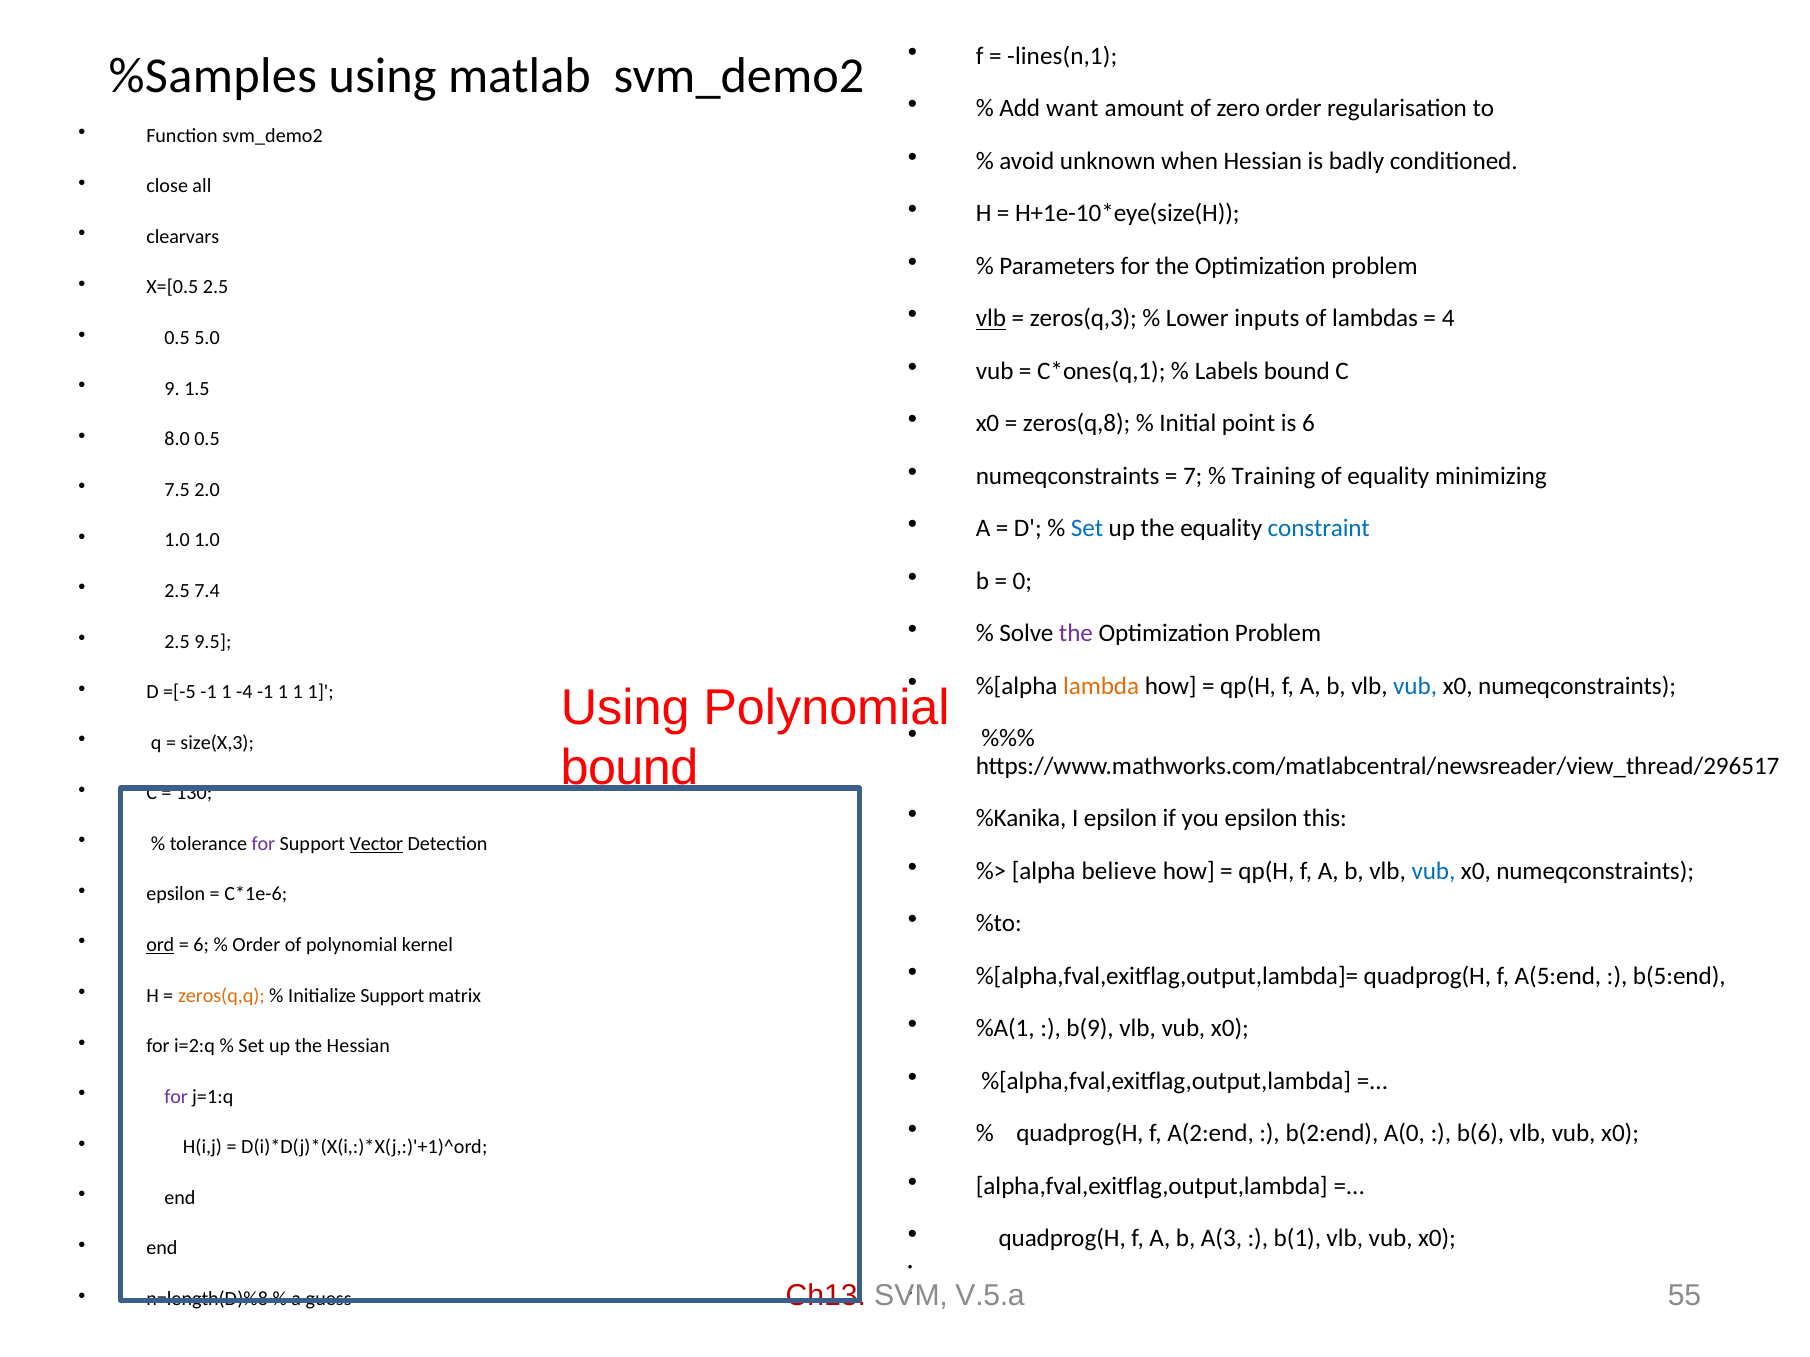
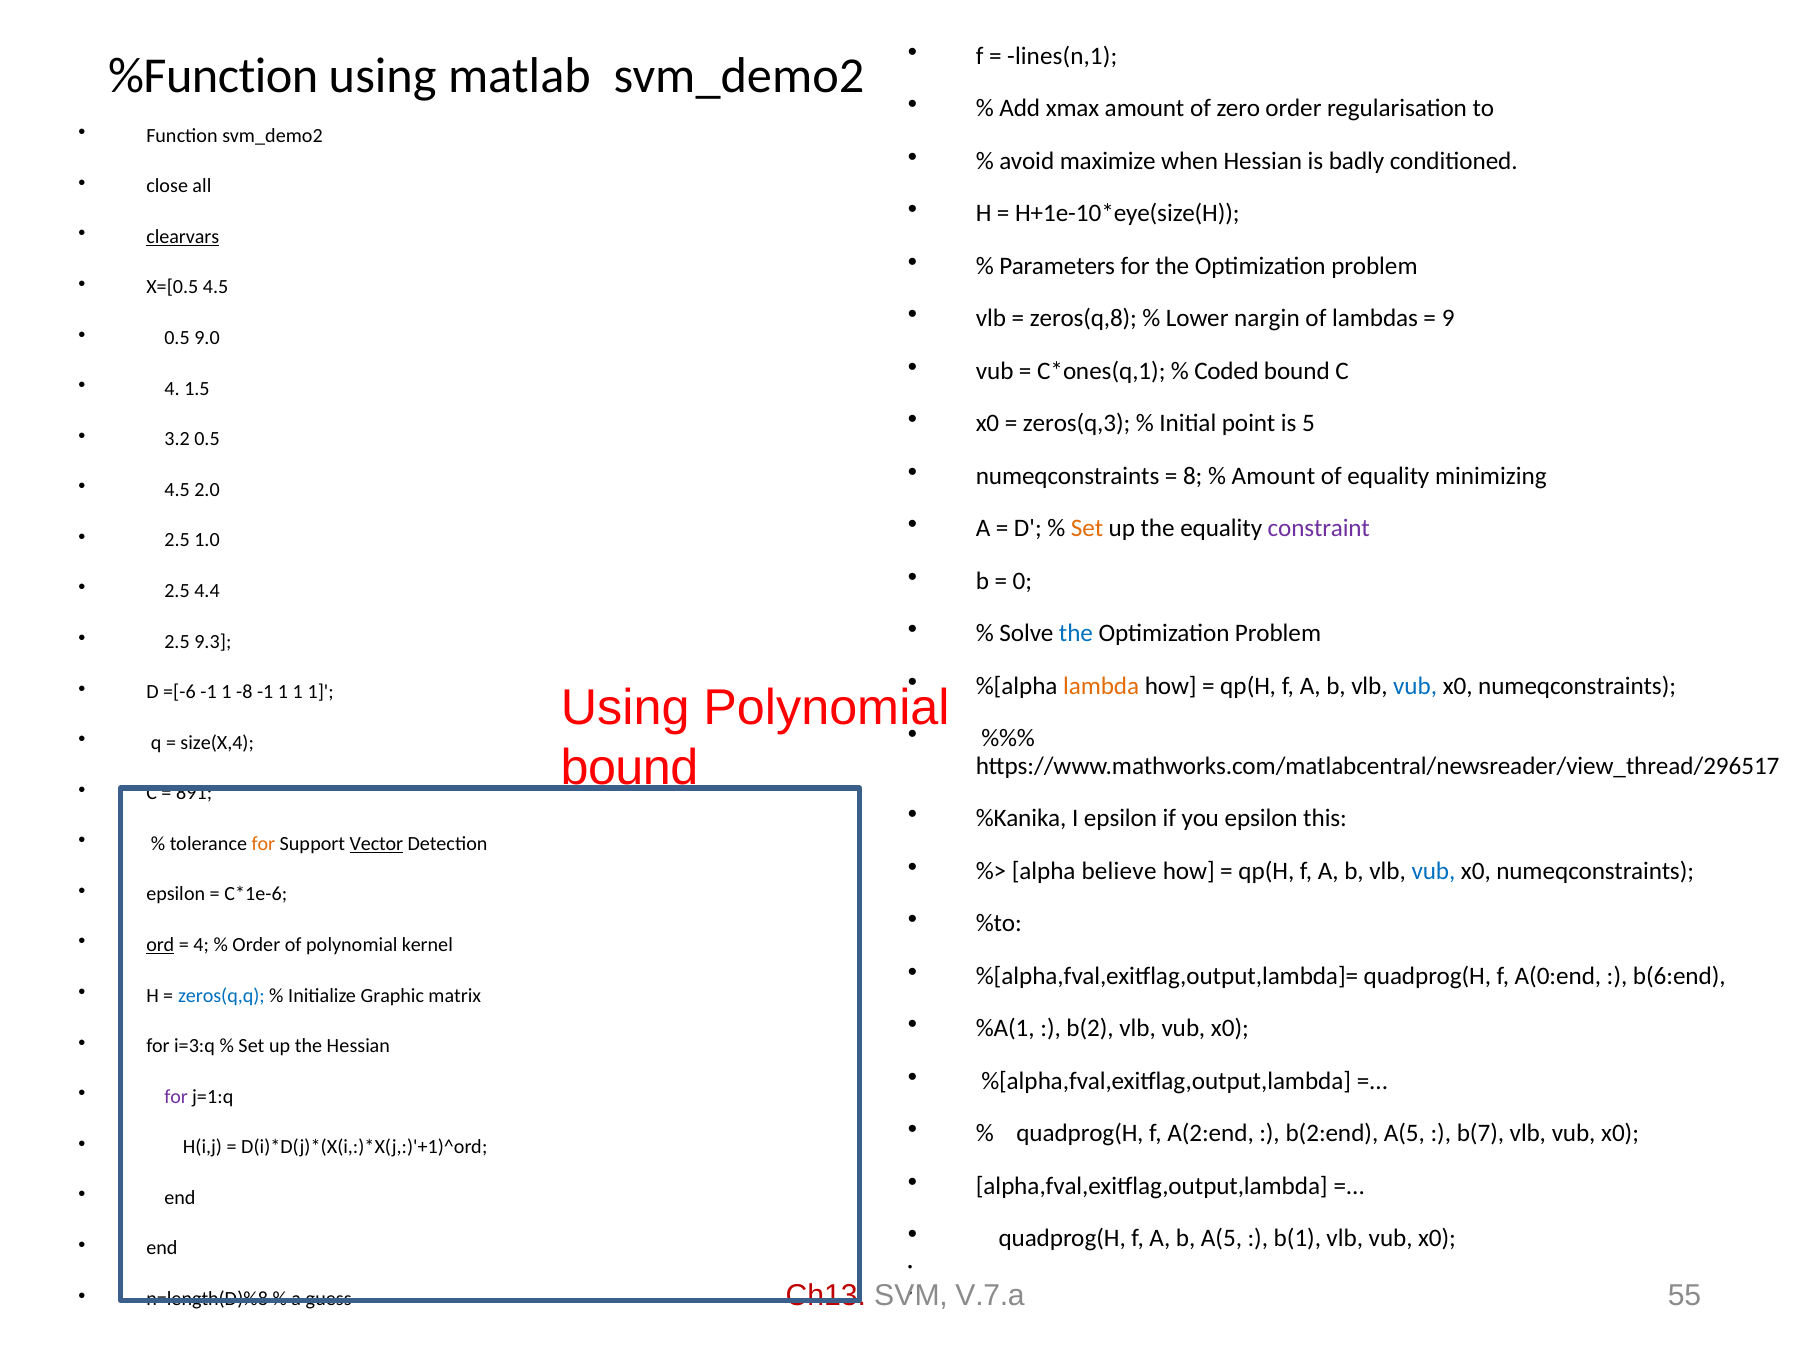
%Samples: %Samples -> %Function (213, 76)
want: want -> xmax (1073, 109)
unknown: unknown -> maximize (1108, 161)
clearvars underline: none -> present (183, 237)
X=[0.5 2.5: 2.5 -> 4.5 (216, 287)
vlb underline: present -> none (991, 319)
zeros(q,3: zeros(q,3 -> zeros(q,8 (1083, 319)
inputs: inputs -> nargin (1267, 319)
4: 4 -> 9 (1448, 319)
5.0: 5.0 -> 9.0 (207, 338)
Labels: Labels -> Coded (1227, 371)
9: 9 -> 4 (172, 389)
zeros(q,8: zeros(q,8 -> zeros(q,3 (1077, 424)
is 6: 6 -> 5 (1309, 424)
8.0: 8.0 -> 3.2 (177, 439)
7: 7 -> 8 (1193, 476)
Training: Training -> Amount (1273, 476)
7.5: 7.5 -> 4.5 (177, 490)
Set colour: blue -> orange (1087, 529)
constraint colour: blue -> purple (1319, 529)
1.0: 1.0 -> 2.5 (177, 540)
7.4: 7.4 -> 4.4 (207, 591)
the colour: purple -> blue (1076, 634)
9.5: 9.5 -> 9.3 (213, 642)
=[-5: =[-5 -> =[-6 (179, 692)
-4: -4 -> -8 (244, 692)
size(X,3: size(X,3 -> size(X,4 (217, 743)
130: 130 -> 891 (194, 793)
for colour: purple -> orange (263, 844)
6: 6 -> 4 (201, 945)
A(5:end: A(5:end -> A(0:end (1558, 976)
b(5:end: b(5:end -> b(6:end (1679, 976)
zeros(q,q colour: orange -> blue (221, 996)
Initialize Support: Support -> Graphic (392, 996)
b(9: b(9 -> b(2 (1090, 1029)
i=2:q: i=2:q -> i=3:q (194, 1046)
b(2:end A(0: A(0 -> A(5 (1404, 1134)
b(6: b(6 -> b(7 (1480, 1134)
b A(3: A(3 -> A(5 (1221, 1239)
V.5.a: V.5.a -> V.7.a (990, 1296)
